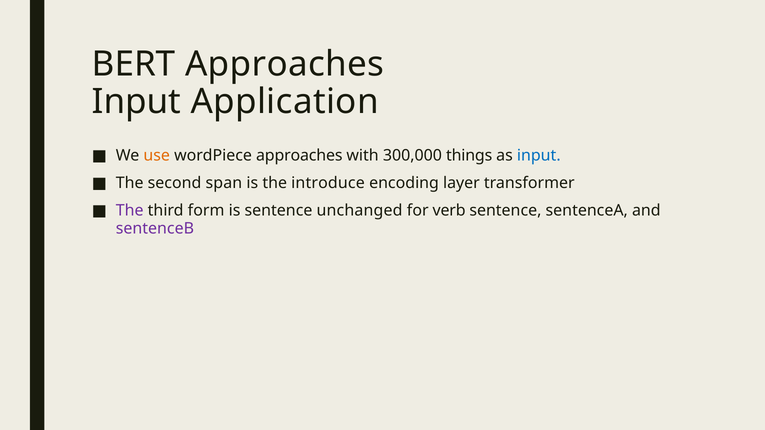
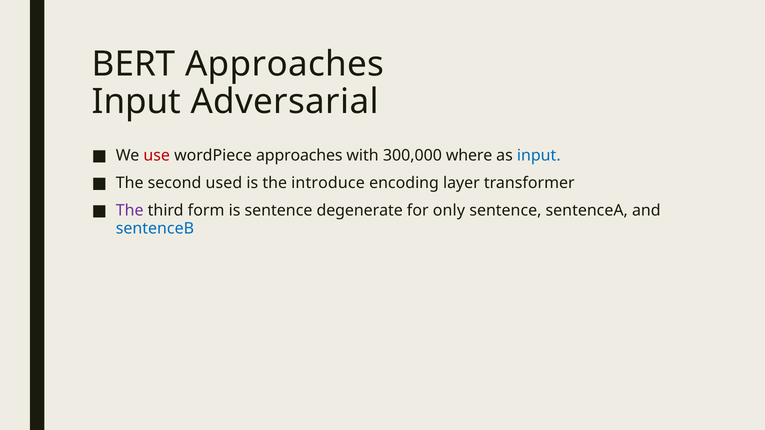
Application: Application -> Adversarial (285, 102)
use colour: orange -> red (157, 155)
things: things -> where (469, 155)
span: span -> used (224, 183)
unchanged: unchanged -> degenerate (360, 211)
verb: verb -> only (449, 211)
sentenceB colour: purple -> blue (155, 229)
